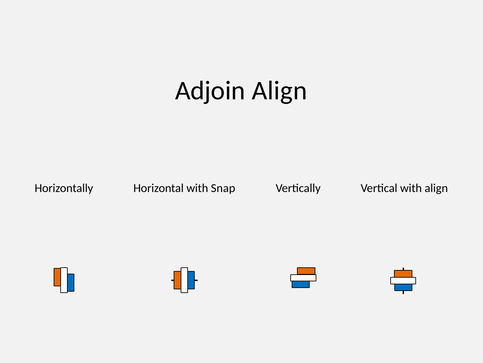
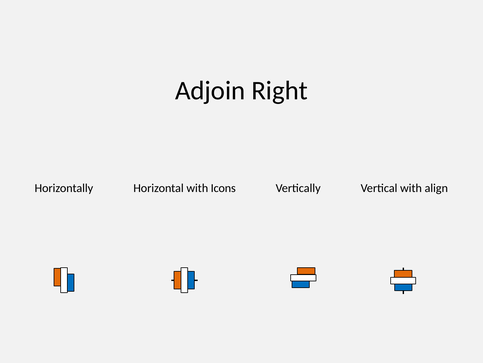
Adjoin Align: Align -> Right (280, 90)
Snap: Snap -> Icons (223, 188)
